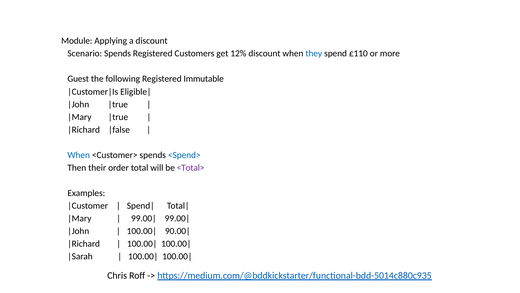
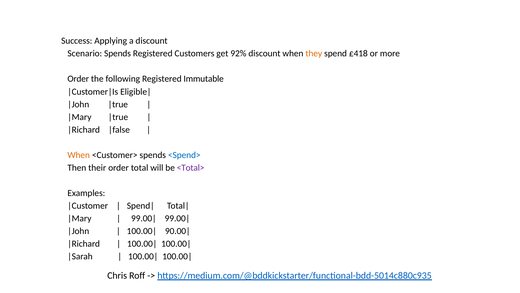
Module: Module -> Success (77, 41)
12%: 12% -> 92% (238, 54)
they colour: blue -> orange (314, 54)
£110: £110 -> £418 (358, 54)
Guest: Guest -> Order (78, 79)
When colour: blue -> orange (79, 155)
